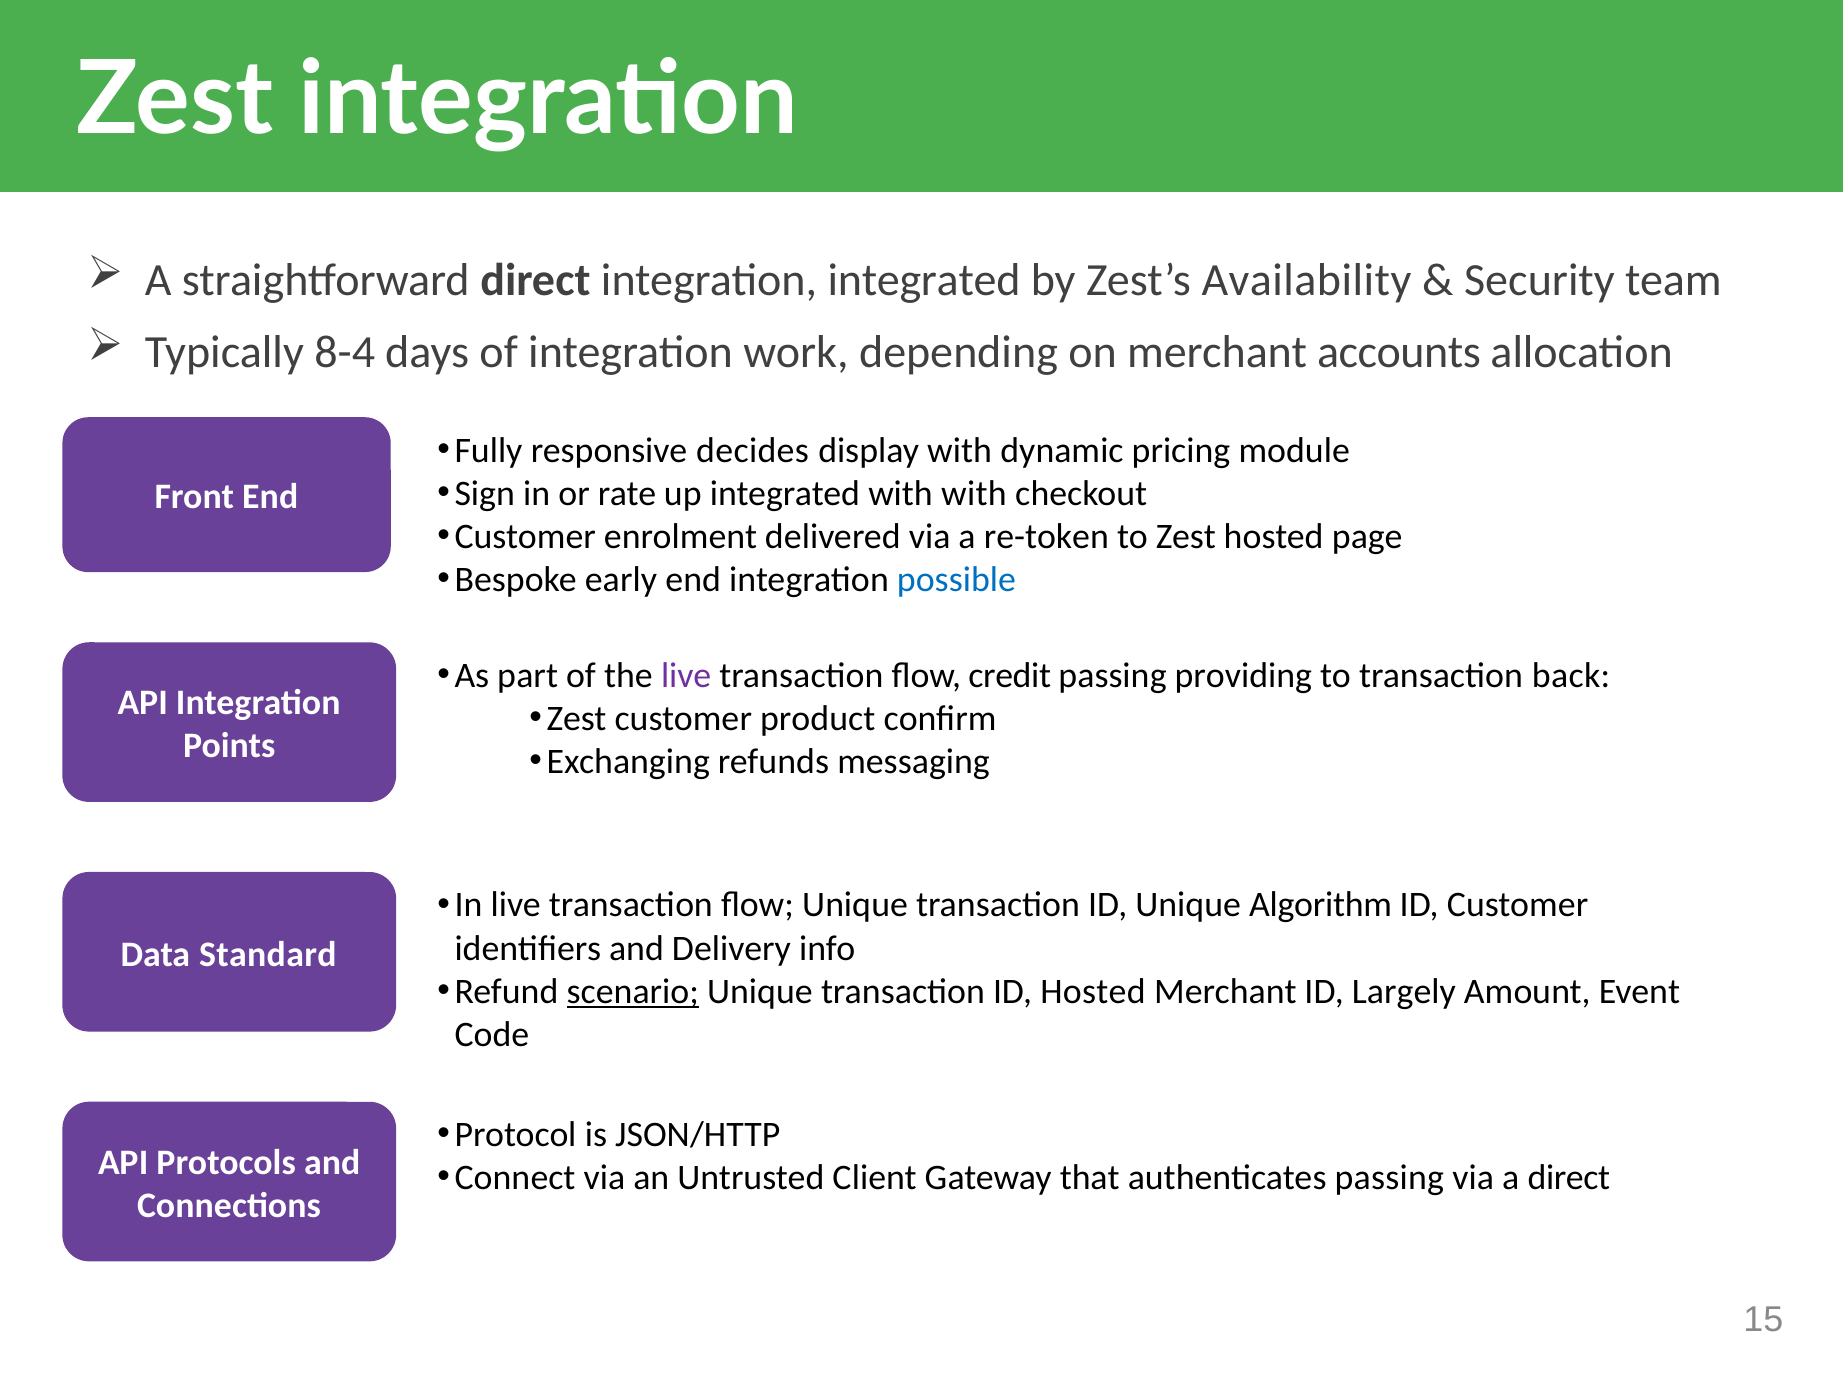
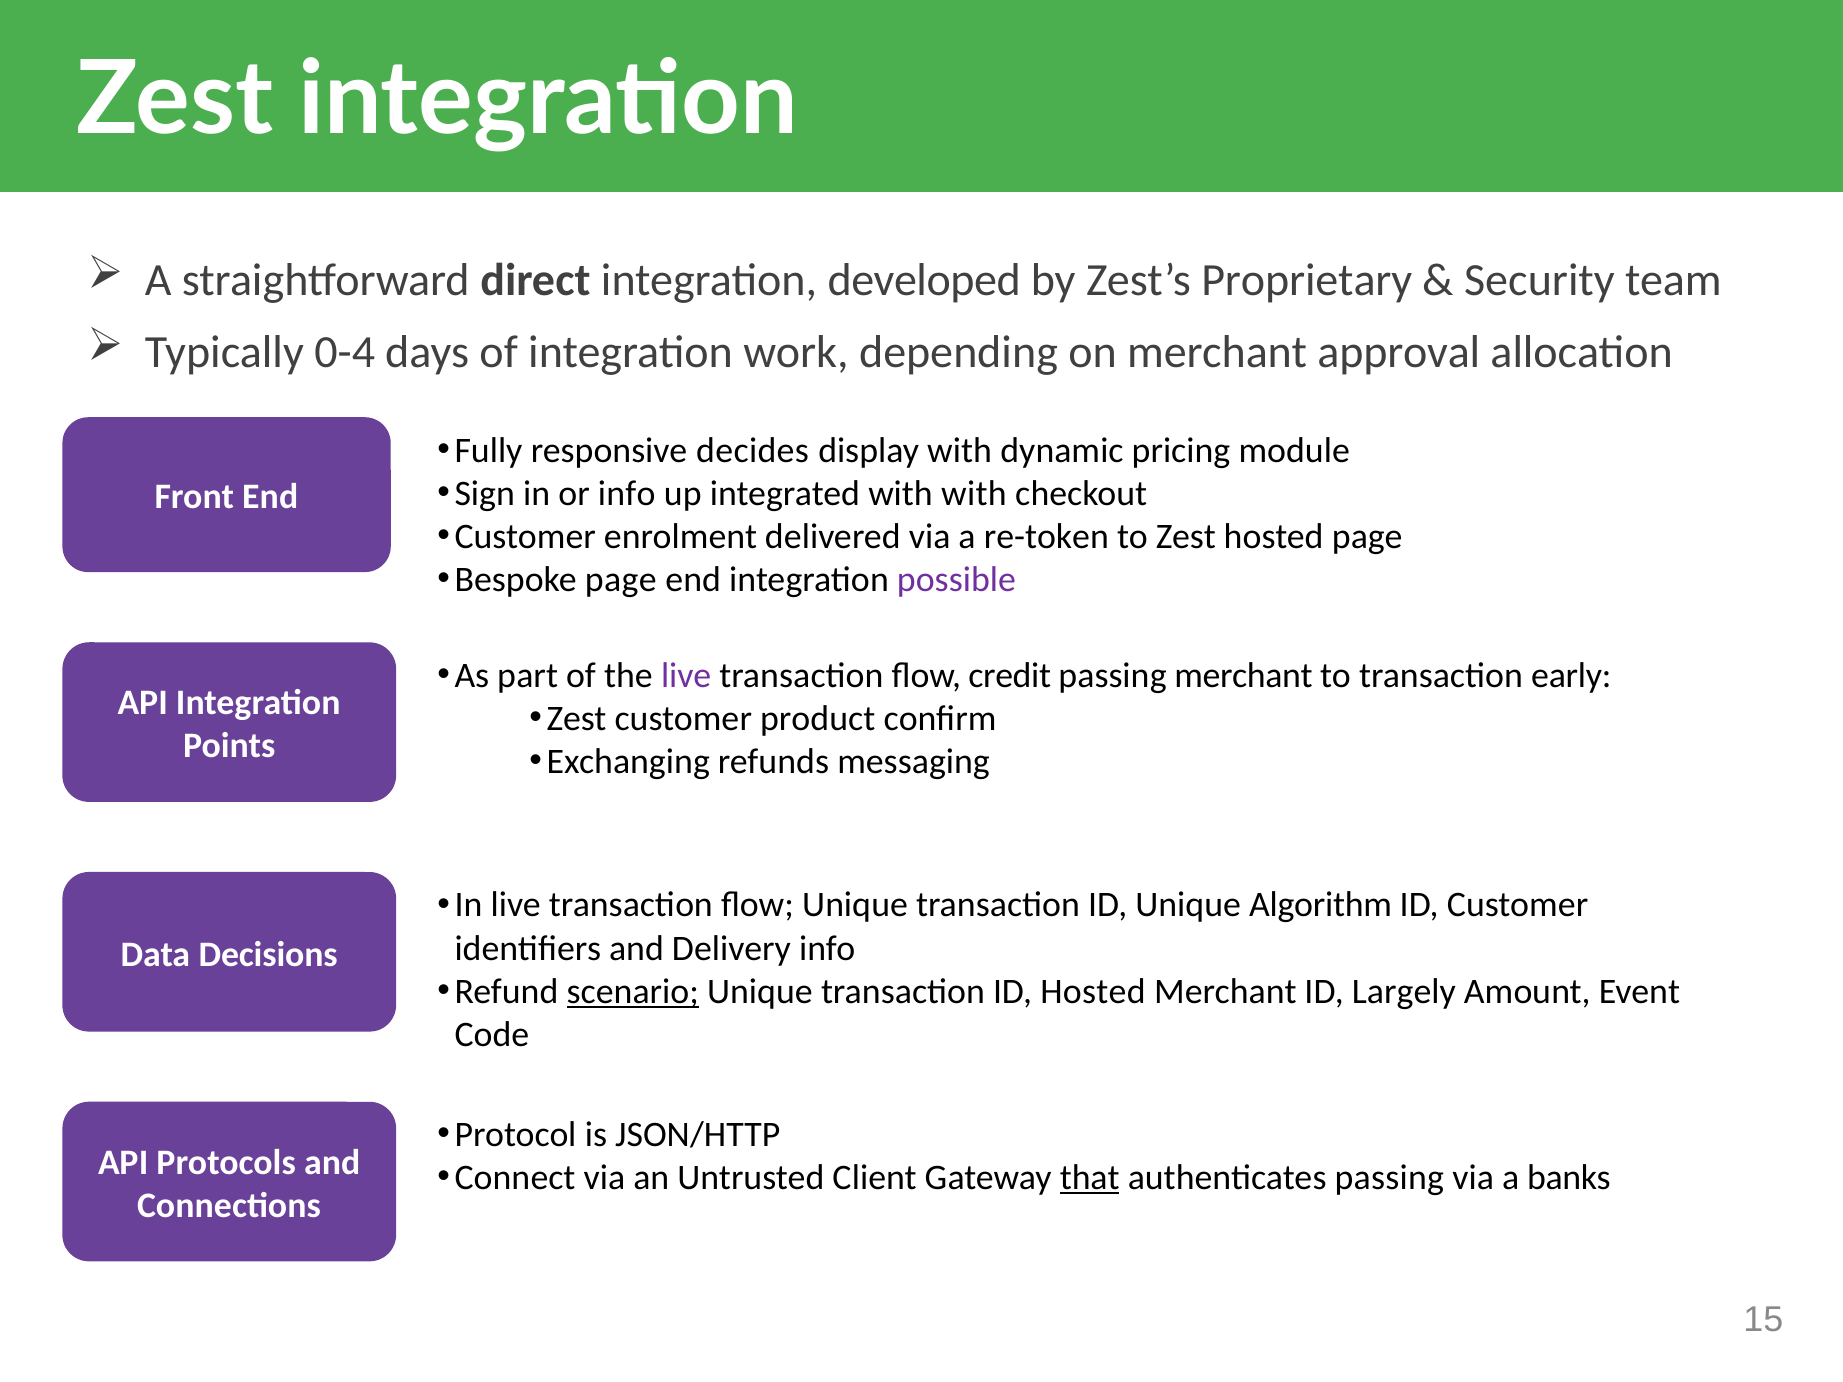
integration integrated: integrated -> developed (924, 281)
Availability: Availability -> Proprietary (1307, 281)
8-4: 8-4 -> 0-4 (345, 353)
accounts: accounts -> approval (1399, 353)
or rate: rate -> info (627, 493)
Bespoke early: early -> page (621, 579)
possible colour: blue -> purple (956, 579)
passing providing: providing -> merchant (1244, 676)
back: back -> early (1571, 676)
Standard: Standard -> Decisions (268, 954)
that underline: none -> present (1090, 1178)
a direct: direct -> banks (1569, 1178)
